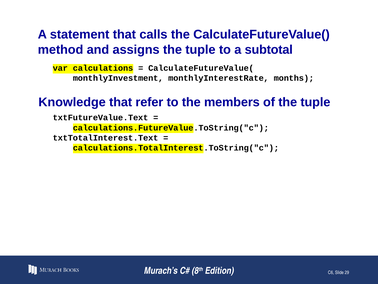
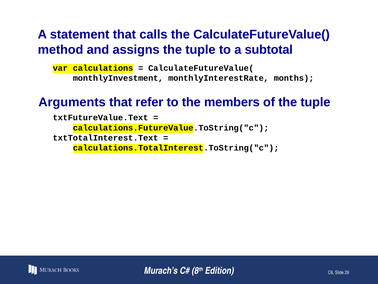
Knowledge: Knowledge -> Arguments (72, 102)
